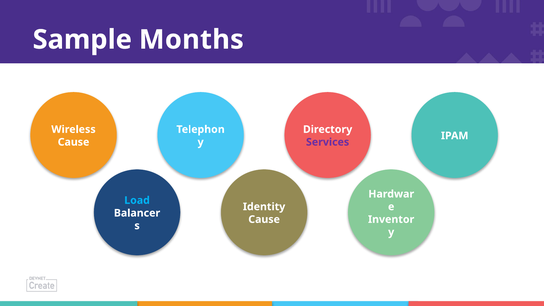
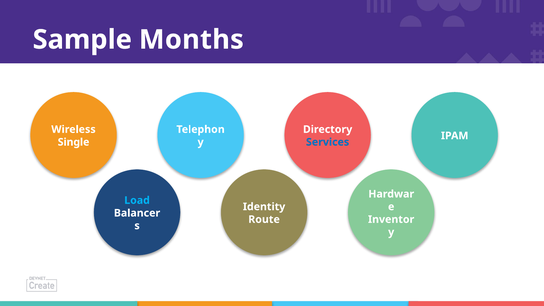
Cause: Cause -> Single (74, 142)
Services colour: purple -> blue (328, 142)
Cause: Cause -> Route (264, 219)
